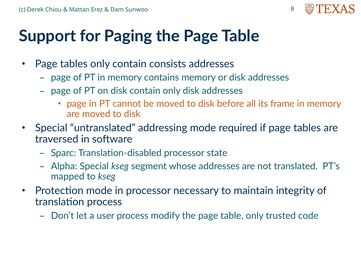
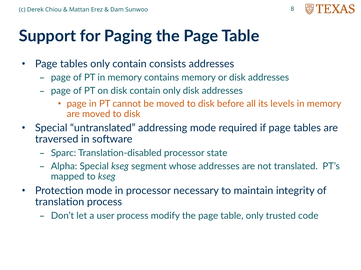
frame: frame -> levels (282, 104)
